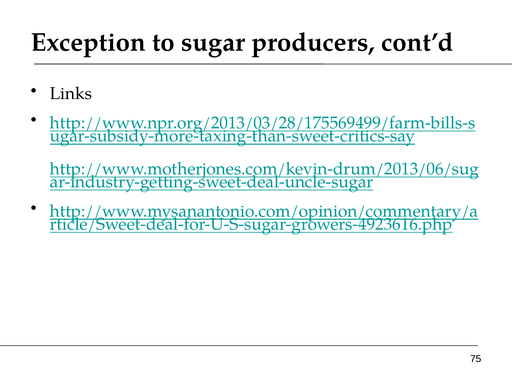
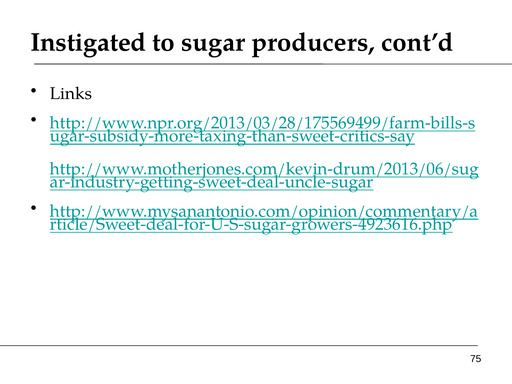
Exception: Exception -> Instigated (88, 42)
